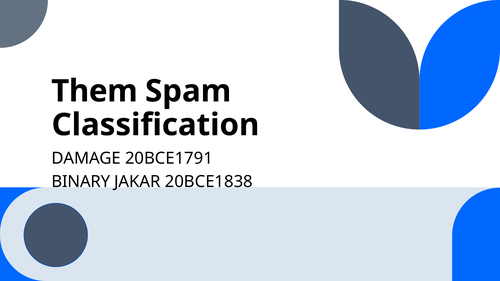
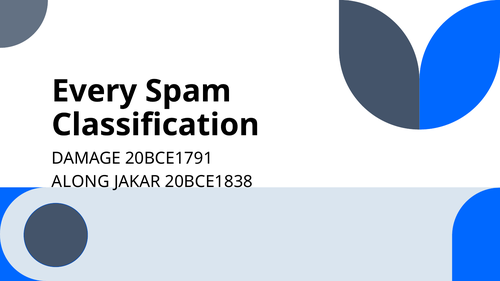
Them: Them -> Every (94, 91)
BINARY: BINARY -> ALONG (81, 182)
